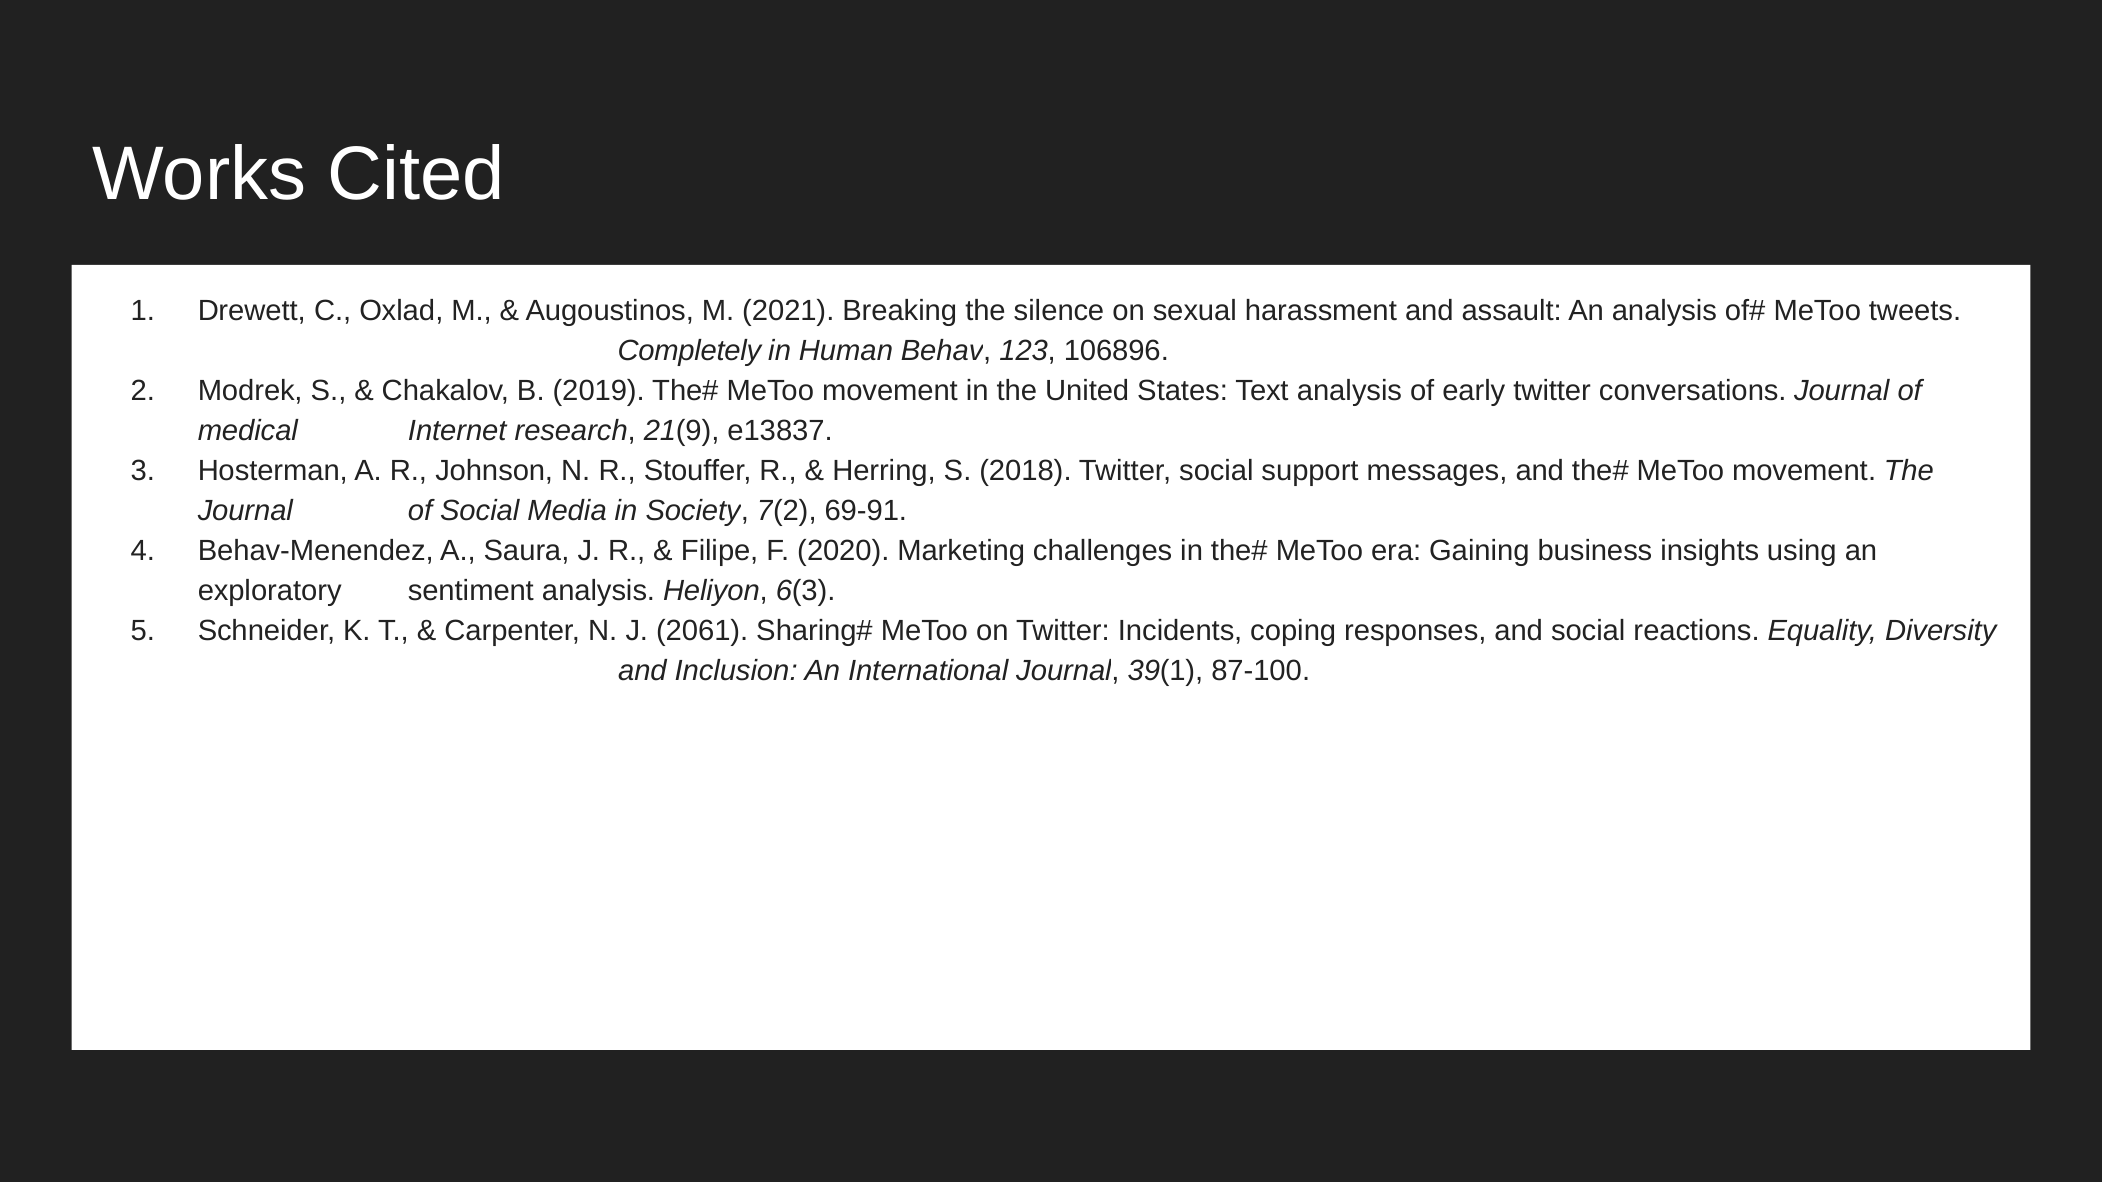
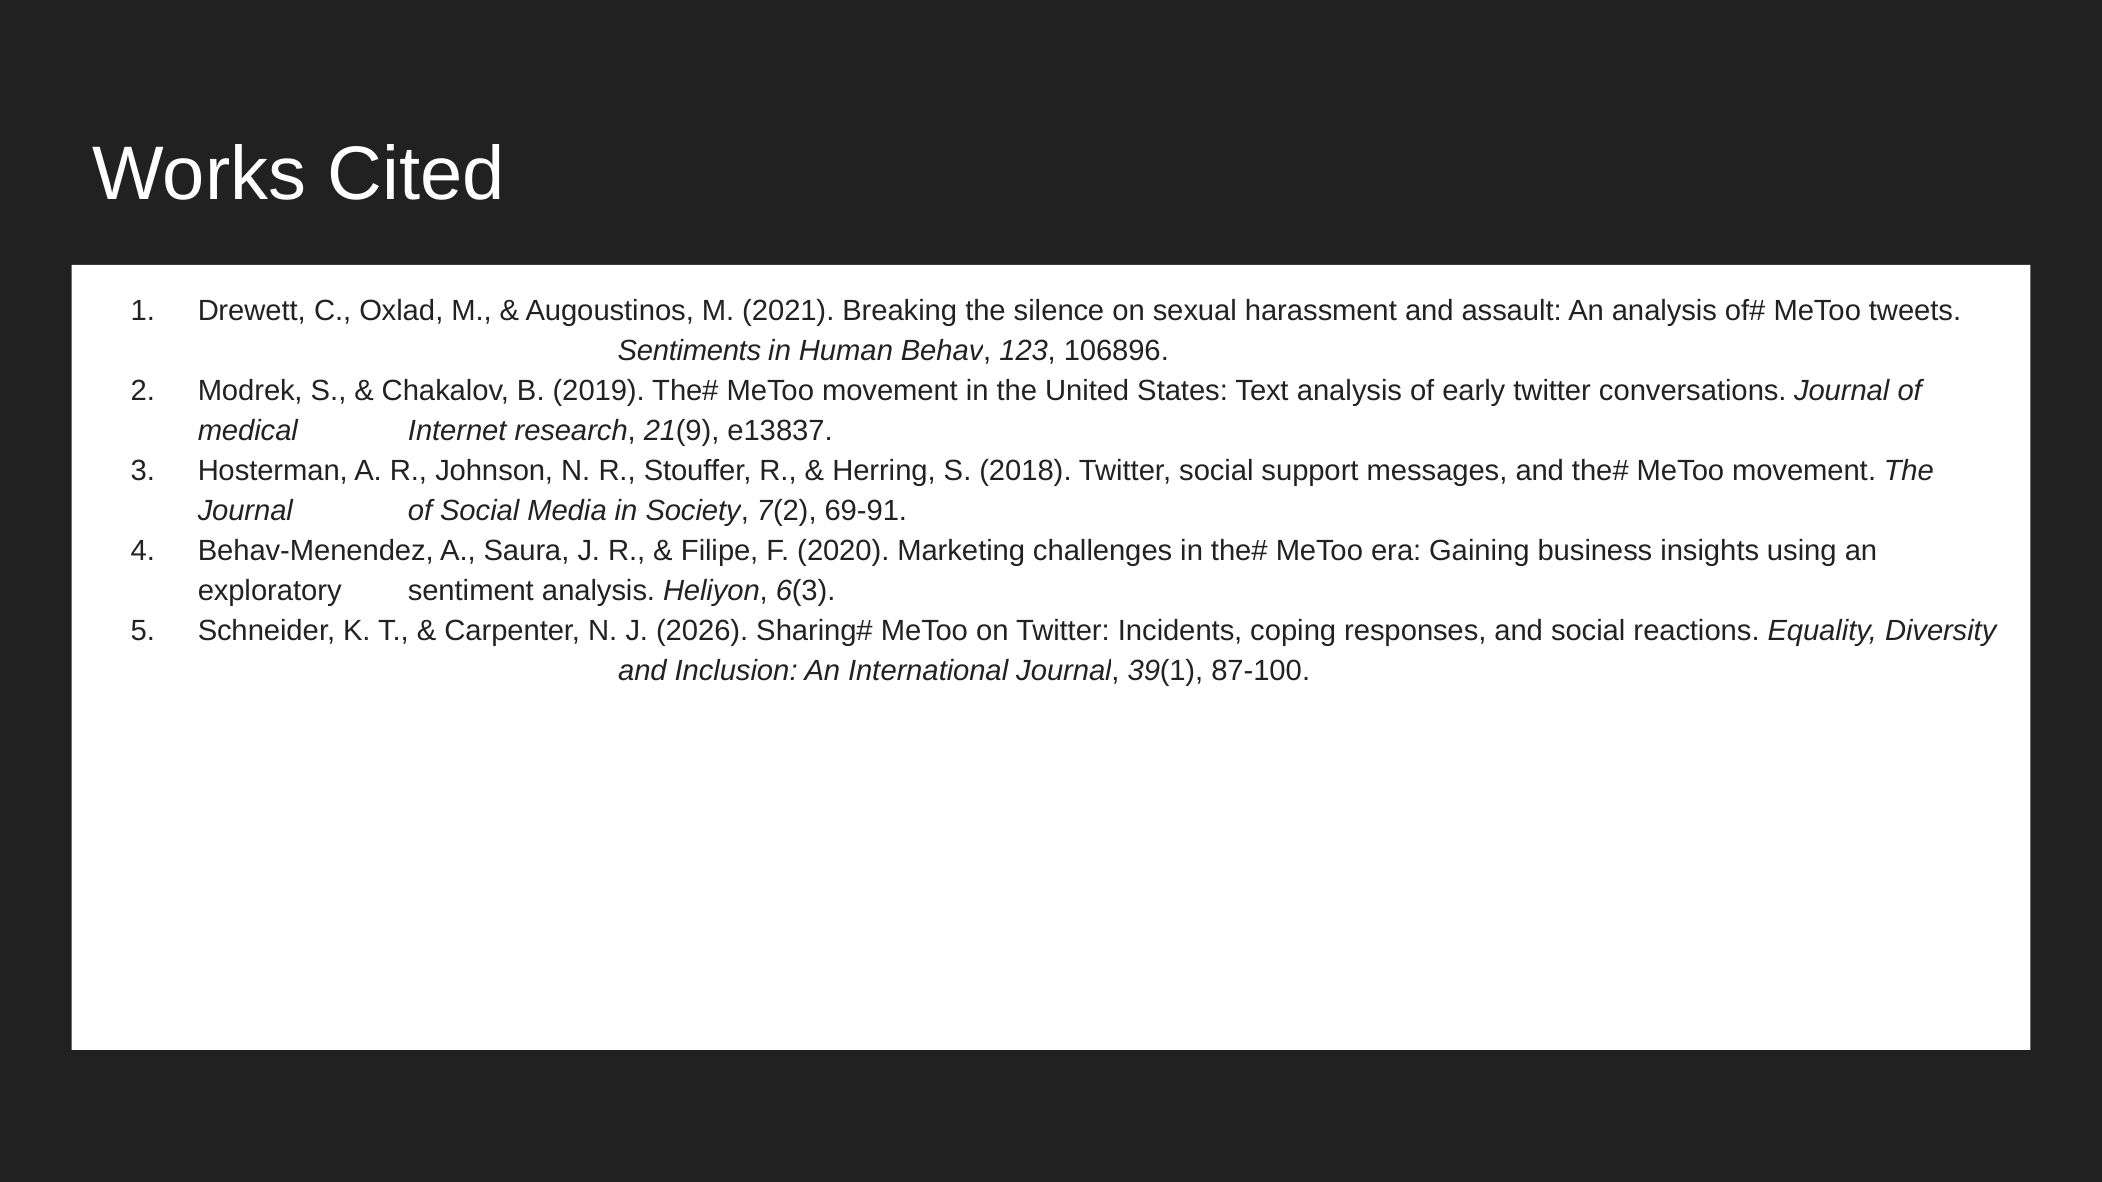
Completely: Completely -> Sentiments (689, 351)
2061: 2061 -> 2026 (702, 631)
